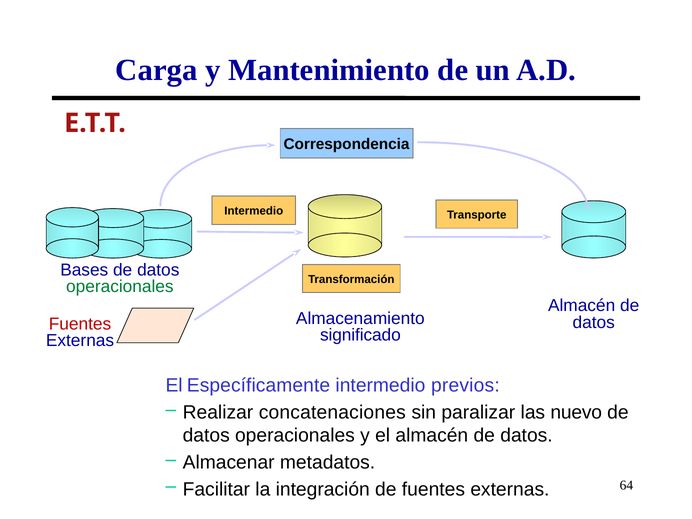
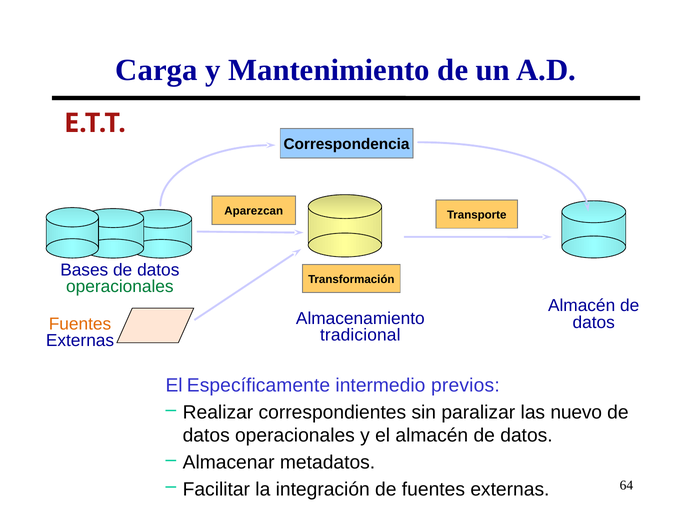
Intermedio: Intermedio -> Aparezcan (254, 211)
Fuentes colour: red -> orange (80, 324)
significado: significado -> tradicional (360, 335)
concatenaciones: concatenaciones -> correspondientes (332, 412)
